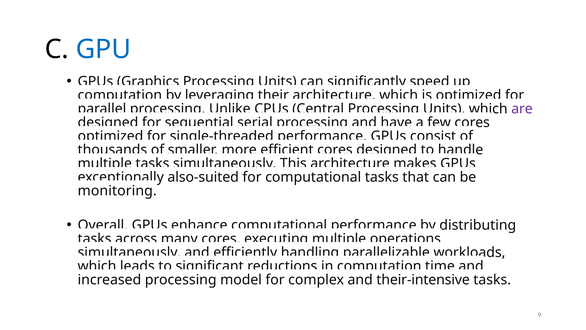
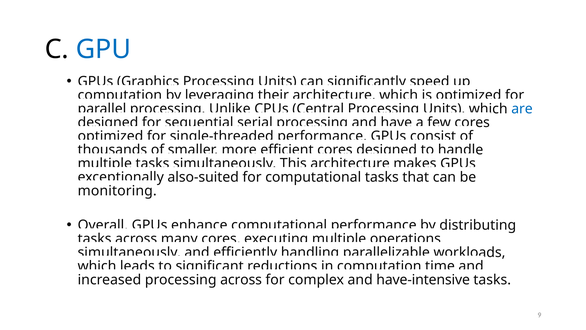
are colour: purple -> blue (522, 109)
processing model: model -> across (241, 279)
their-intensive: their-intensive -> have-intensive (423, 279)
